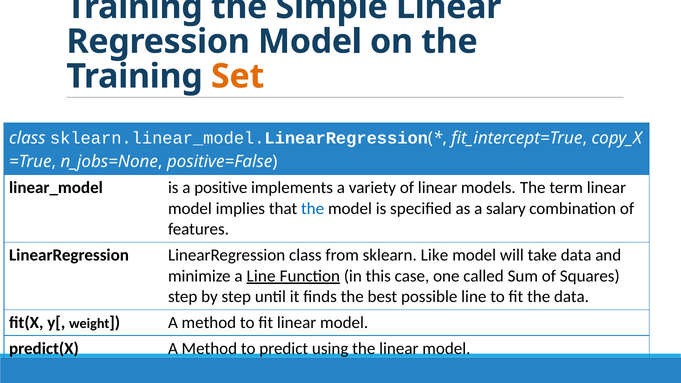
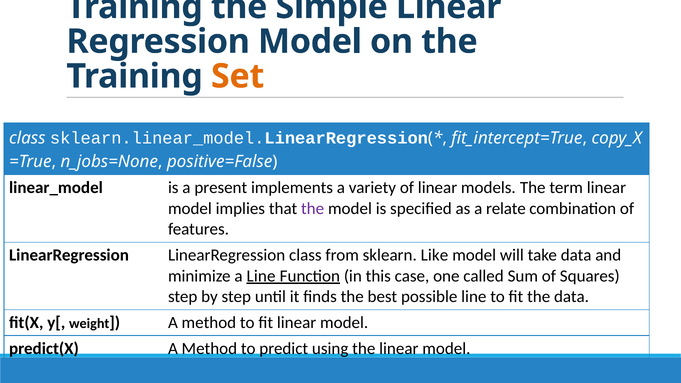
positive: positive -> present (221, 188)
the colour: blue -> purple (313, 209)
salary: salary -> relate (506, 209)
